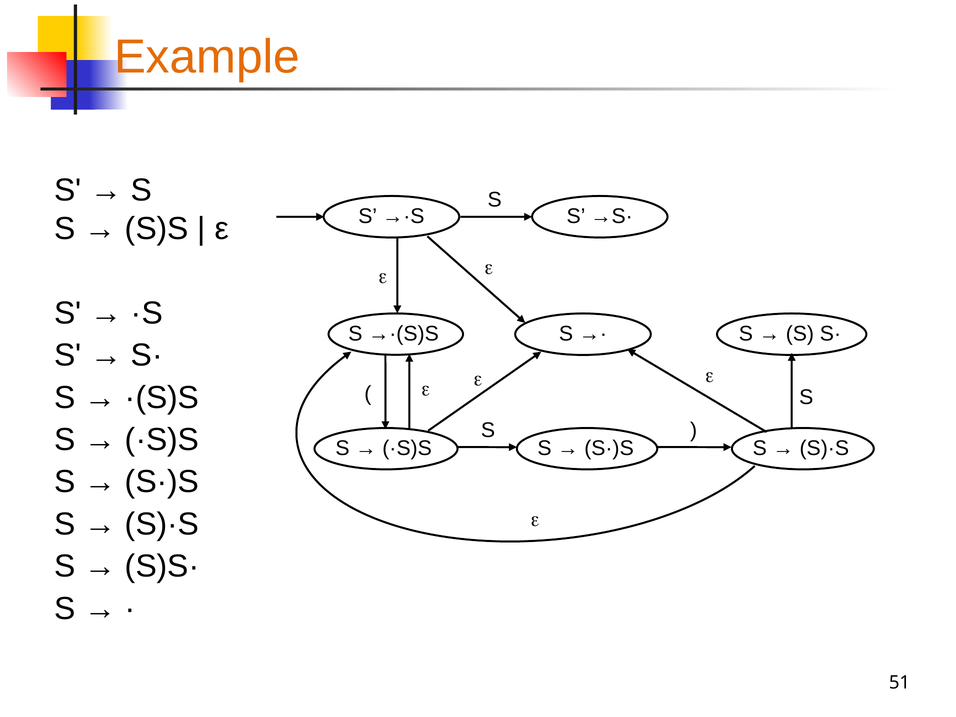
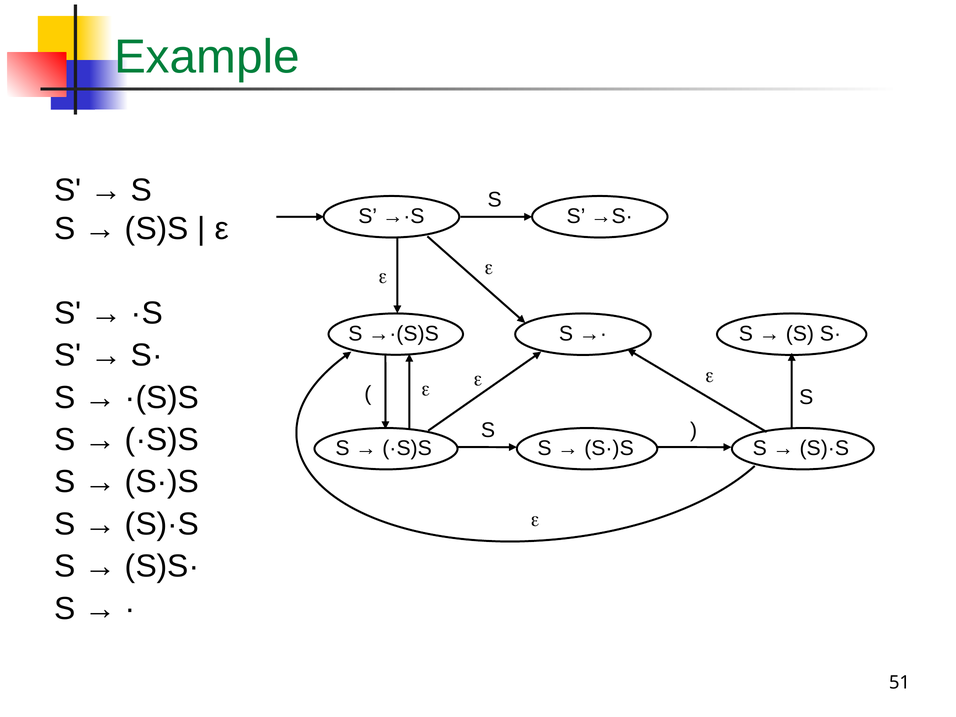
Example colour: orange -> green (207, 57)
